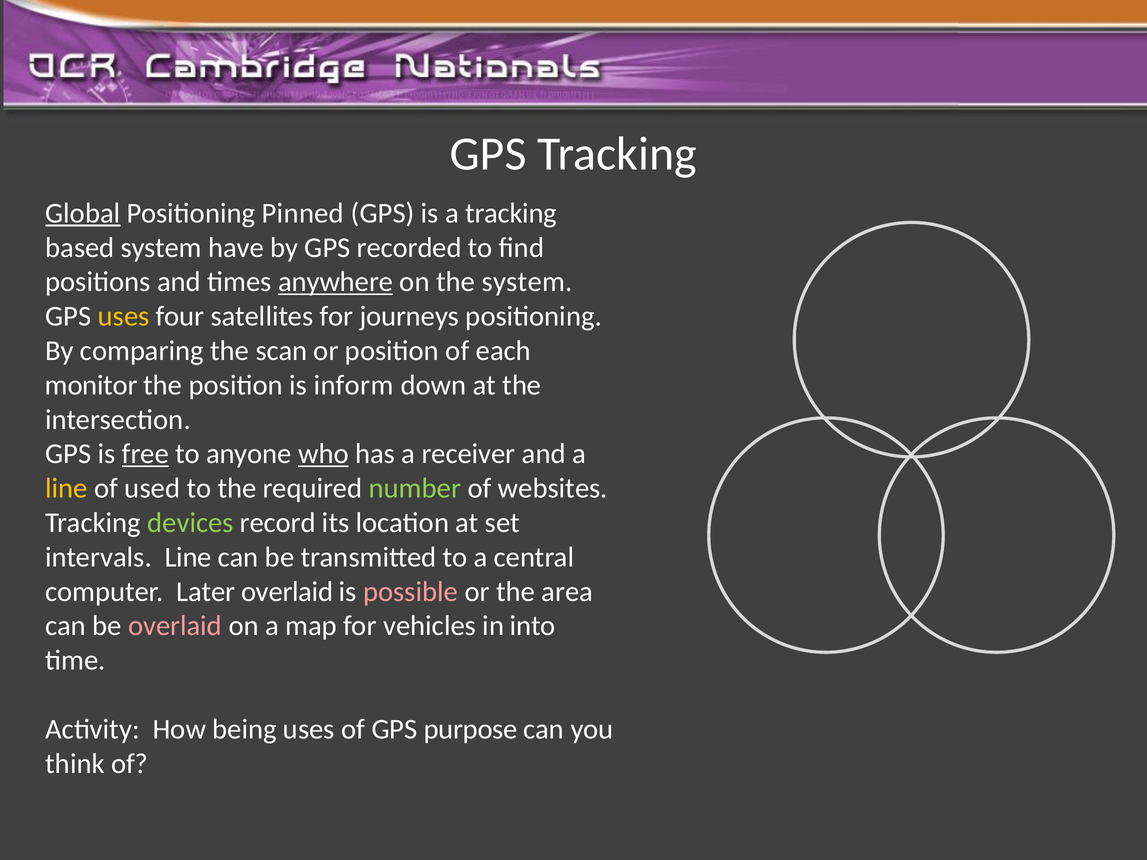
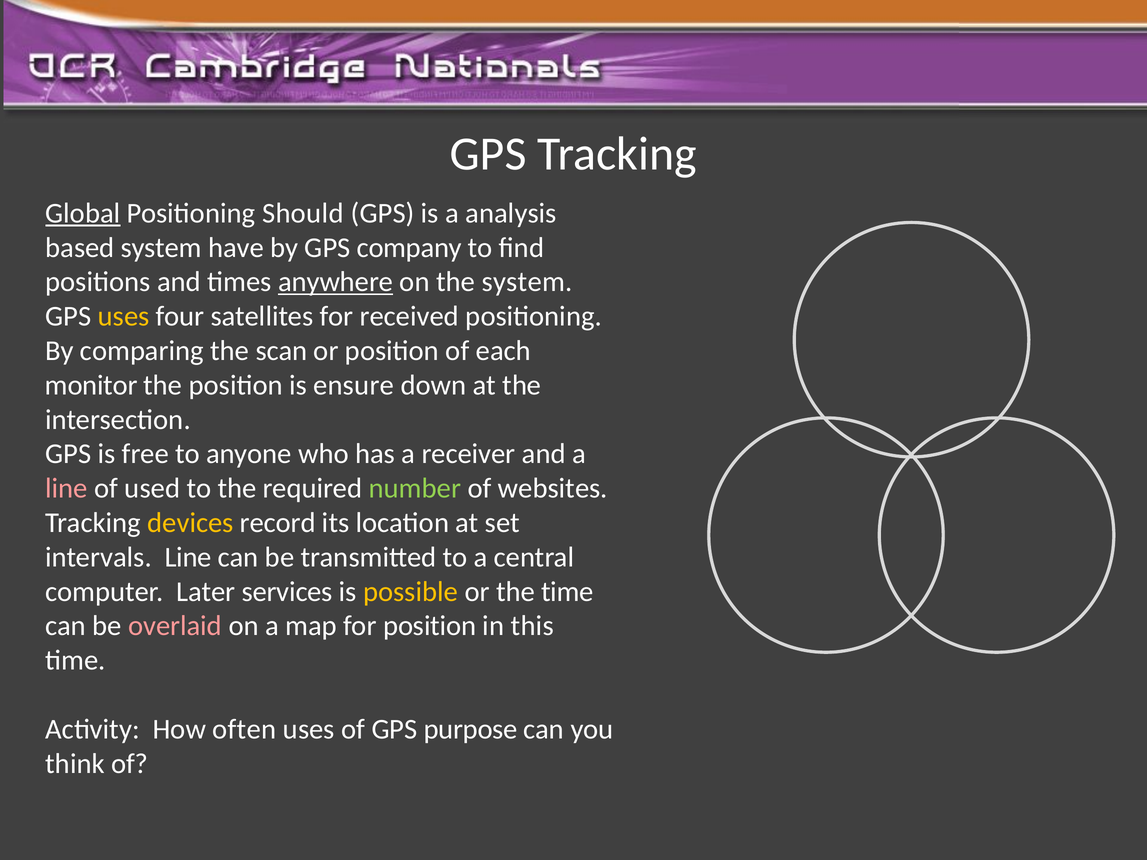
Pinned: Pinned -> Should (303, 213)
a tracking: tracking -> analysis (511, 213)
recorded: recorded -> company (409, 248)
journeys: journeys -> received (409, 316)
inform: inform -> ensure (354, 385)
free underline: present -> none (145, 454)
who underline: present -> none (323, 454)
line colour: yellow -> pink (67, 489)
devices colour: light green -> yellow (190, 523)
Later overlaid: overlaid -> services (287, 592)
possible colour: pink -> yellow (411, 592)
the area: area -> time (567, 592)
for vehicles: vehicles -> position (430, 626)
into: into -> this (532, 626)
being: being -> often (244, 729)
